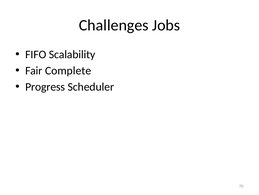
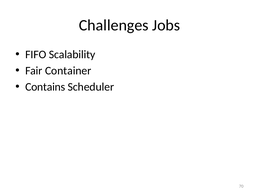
Complete: Complete -> Container (68, 70)
Progress: Progress -> Contains (45, 87)
